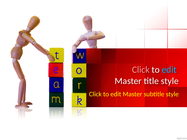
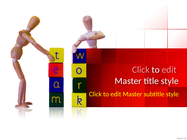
edit colour: light blue -> pink (169, 70)
